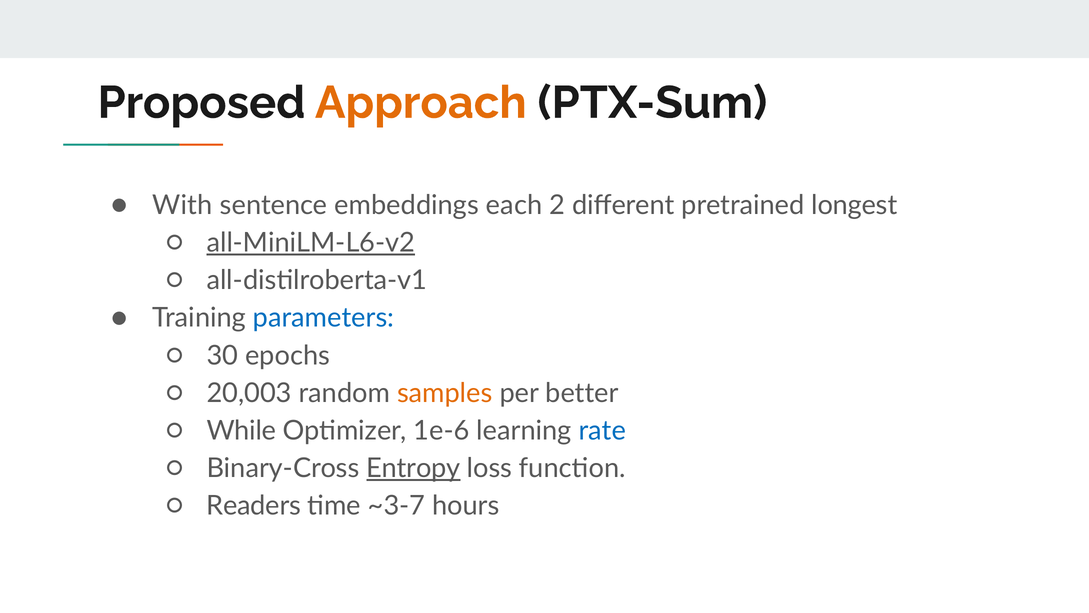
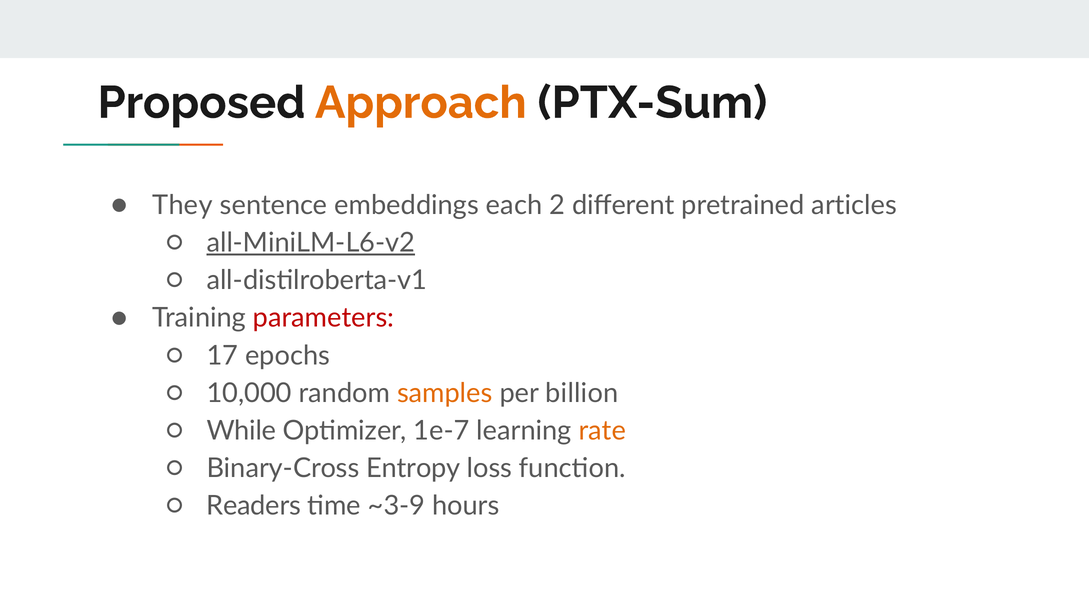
With: With -> They (182, 205)
longest: longest -> articles (854, 205)
parameters colour: blue -> red (323, 318)
30: 30 -> 17 (222, 355)
20,003: 20,003 -> 10,000 (249, 393)
better: better -> billion (582, 393)
1e-6: 1e-6 -> 1e-7 (441, 430)
rate colour: blue -> orange (602, 430)
Entropy underline: present -> none (413, 468)
~3-7: ~3-7 -> ~3-9 (397, 506)
